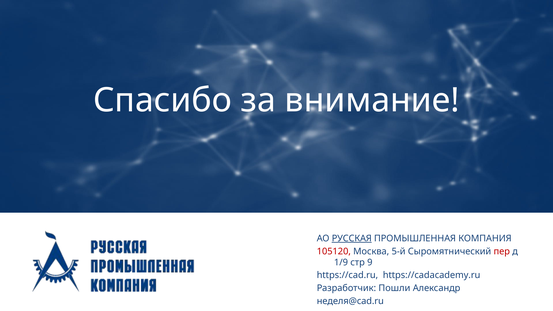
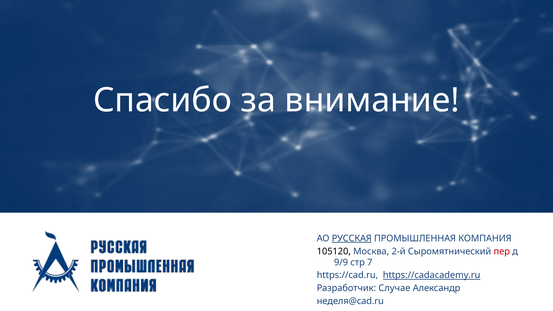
105120 colour: red -> black (334, 251)
5-й: 5-й -> 2-й (399, 251)
1/9: 1/9 -> 9/9 (341, 262)
9: 9 -> 7 (370, 262)
https://cadacademy.ru underline: none -> present (432, 275)
Пошли: Пошли -> Случае (394, 288)
